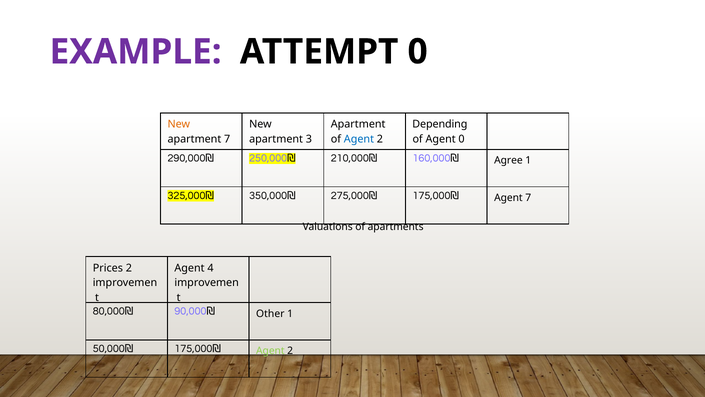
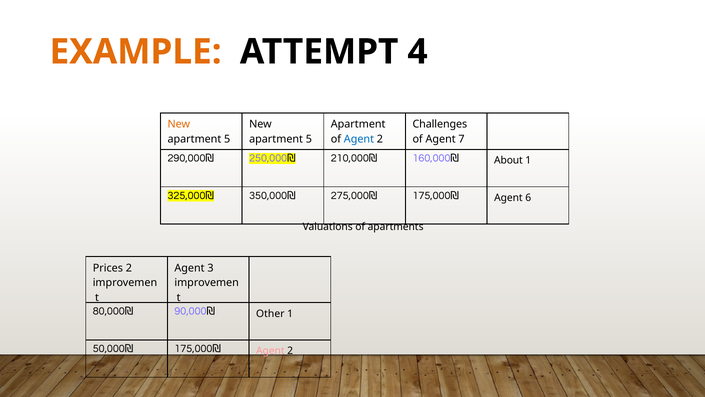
EXAMPLE colour: purple -> orange (136, 52)
ATTEMPT 0: 0 -> 4 (418, 52)
Depending: Depending -> Challenges (440, 124)
7: 7 -> 5 (227, 139)
3: 3 -> 5 (309, 139)
Agent 0: 0 -> 7 (462, 139)
Agree: Agree -> About (508, 160)
Agent 7: 7 -> 6 (528, 198)
4: 4 -> 3 (211, 268)
Agent colour: light green -> pink (270, 351)
